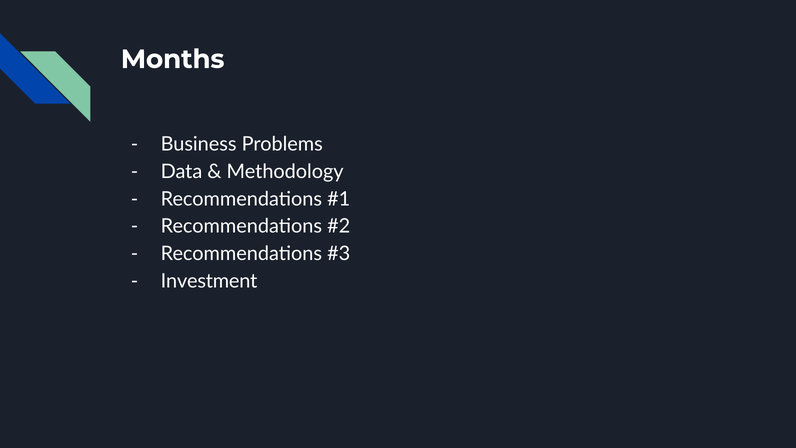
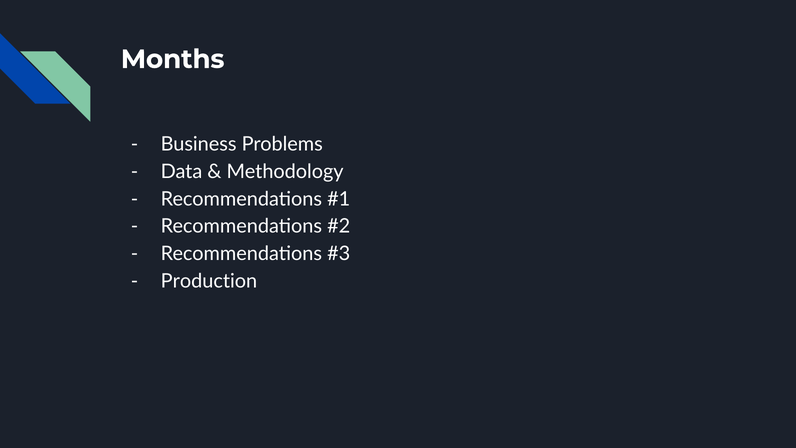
Investment: Investment -> Production (209, 281)
